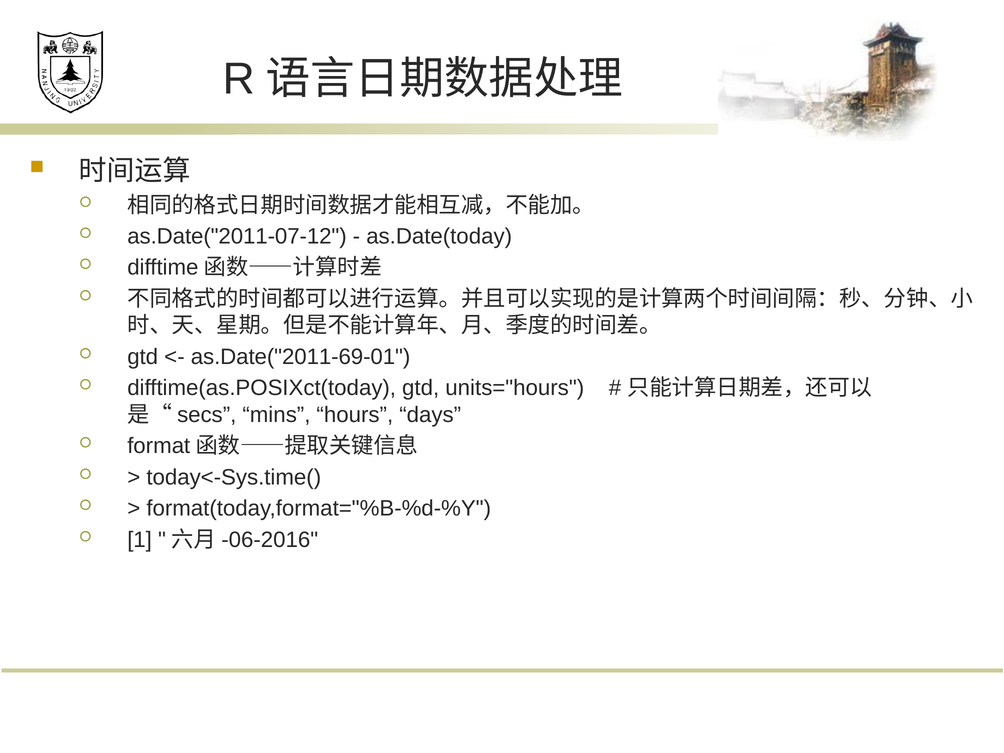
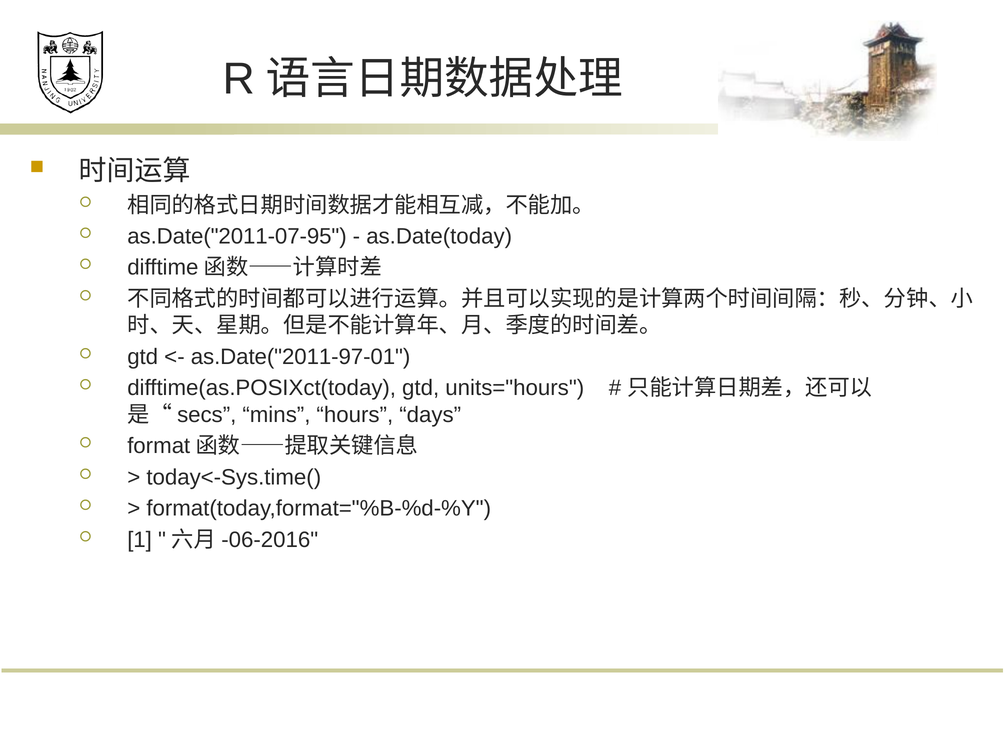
as.Date("2011-07-12: as.Date("2011-07-12 -> as.Date("2011-07-95 (237, 236)
as.Date("2011-69-01: as.Date("2011-69-01 -> as.Date("2011-97-01 (301, 357)
